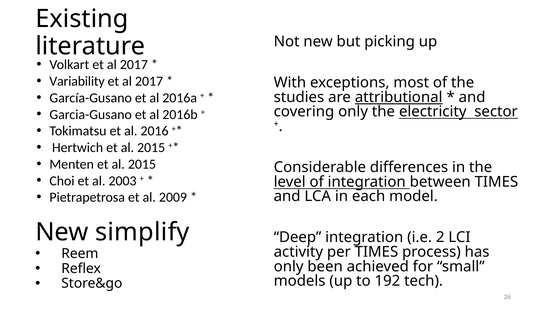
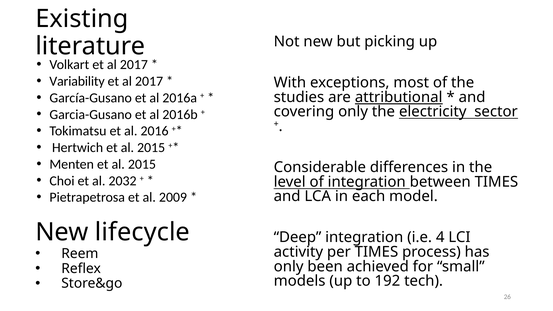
2003: 2003 -> 2032 (123, 181)
simplify: simplify -> lifecycle (142, 232)
2: 2 -> 4 (440, 237)
